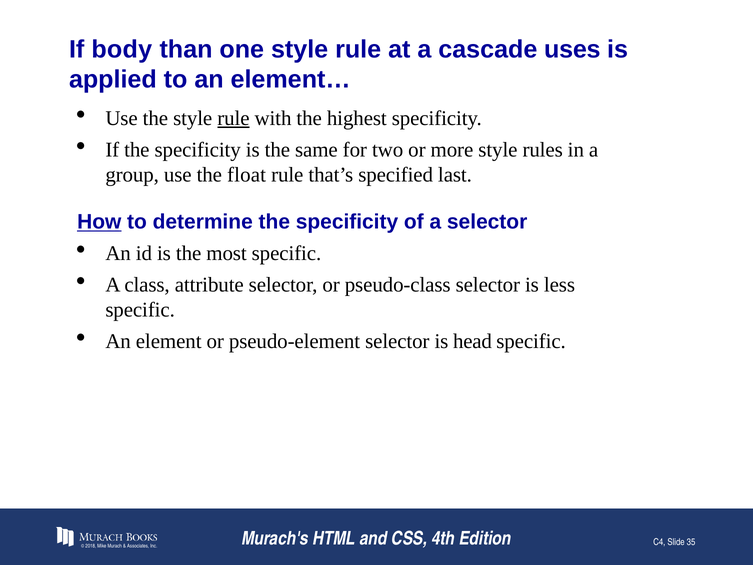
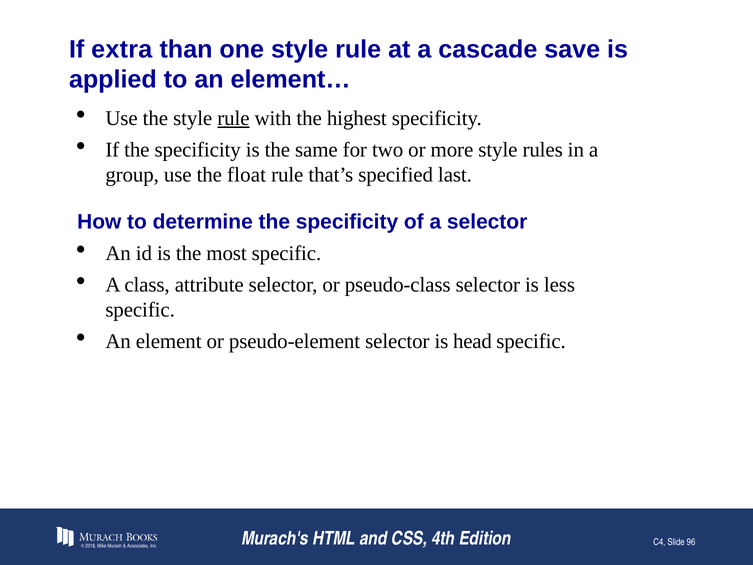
body: body -> extra (122, 49)
uses: uses -> save (572, 49)
How underline: present -> none (99, 222)
35: 35 -> 96 (691, 542)
